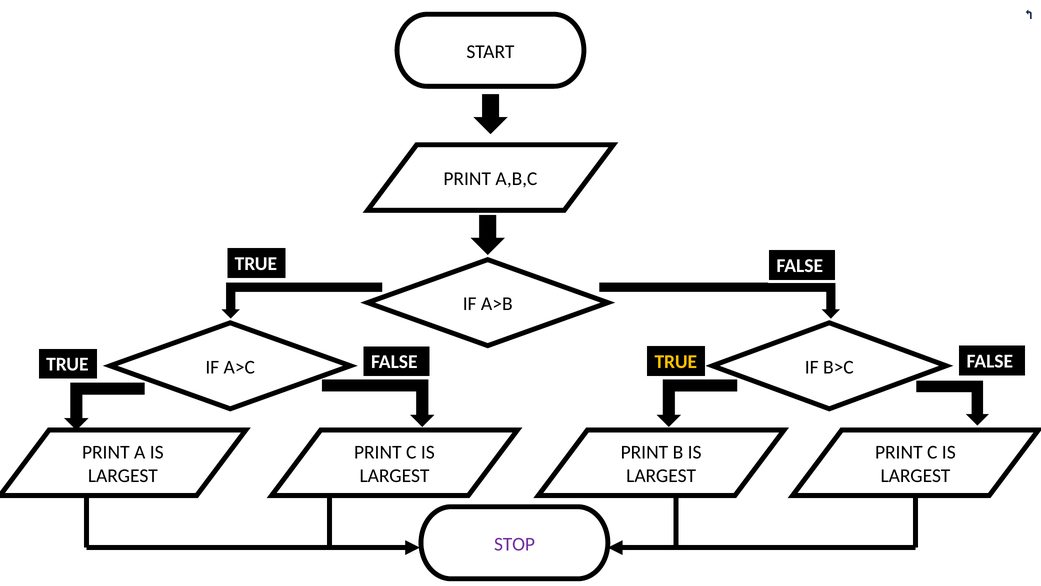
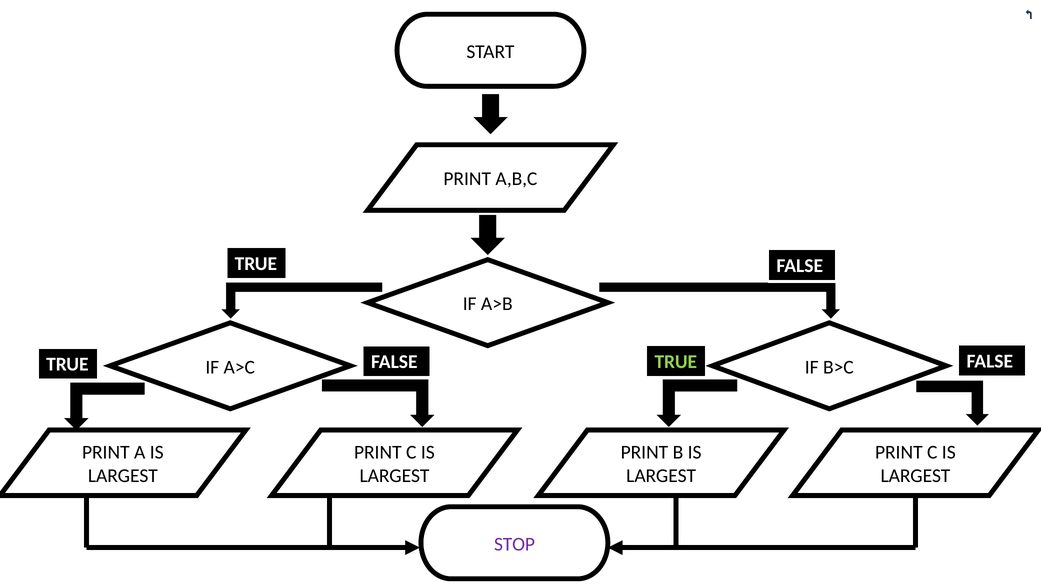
TRUE colour: yellow -> light green (676, 361)
